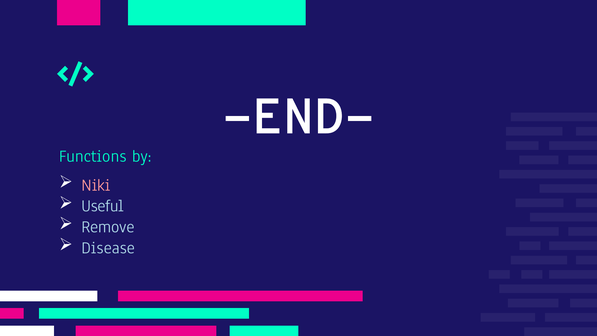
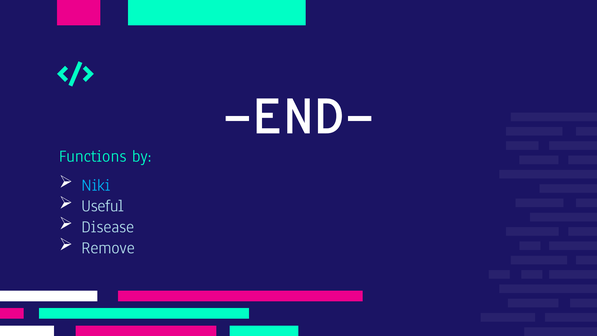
Niki colour: pink -> light blue (96, 185)
Remove: Remove -> Disease (108, 227)
Disease: Disease -> Remove (108, 248)
